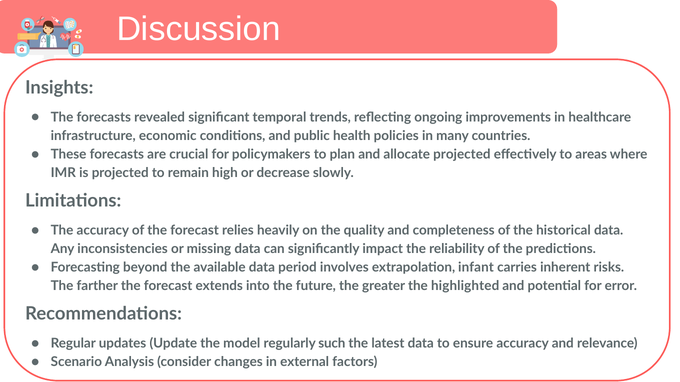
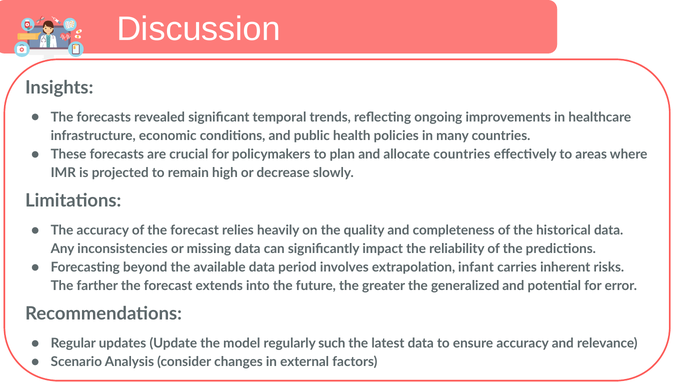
allocate projected: projected -> countries (462, 155)
highlighted: highlighted -> generalized (465, 286)
